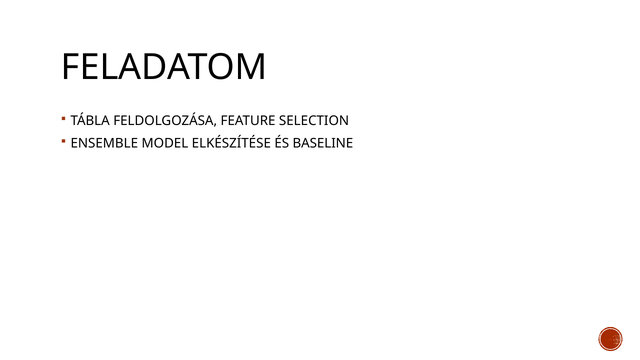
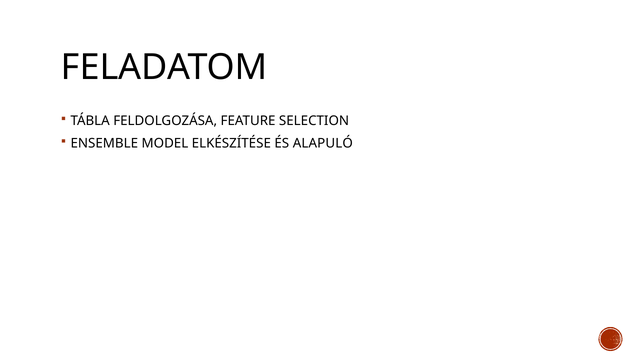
BASELINE: BASELINE -> ALAPULÓ (323, 143)
